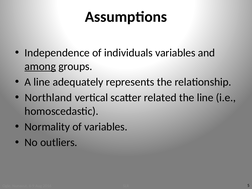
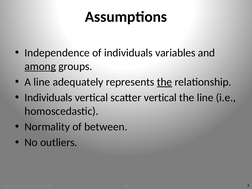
the underline: none -> present (165, 82)
Northland: Northland -> Individuals (48, 98)
scatter related: related -> vertical (160, 98)
of variables: variables -> between (106, 127)
